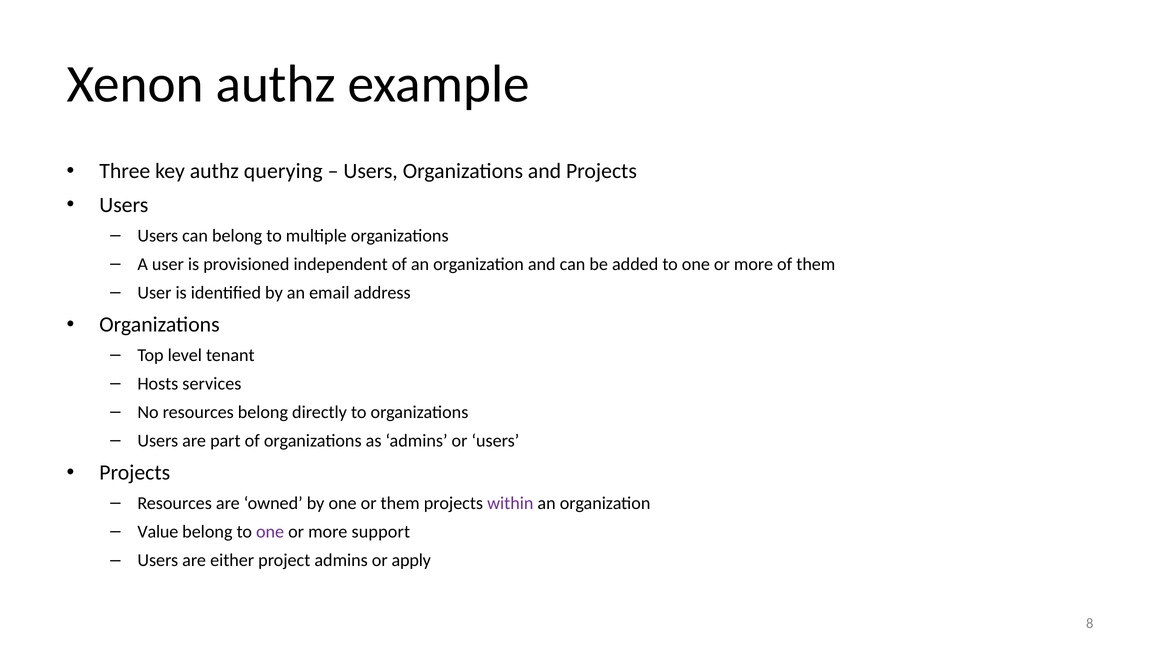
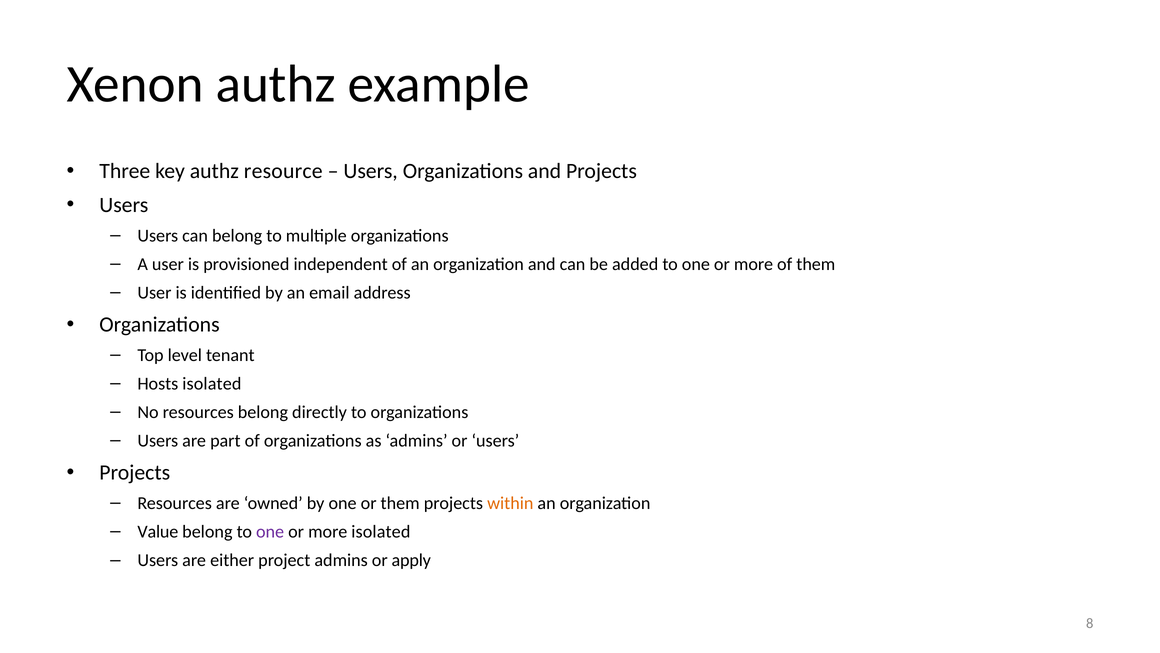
querying: querying -> resource (283, 171)
Hosts services: services -> isolated (212, 384)
within colour: purple -> orange (510, 503)
more support: support -> isolated (381, 532)
